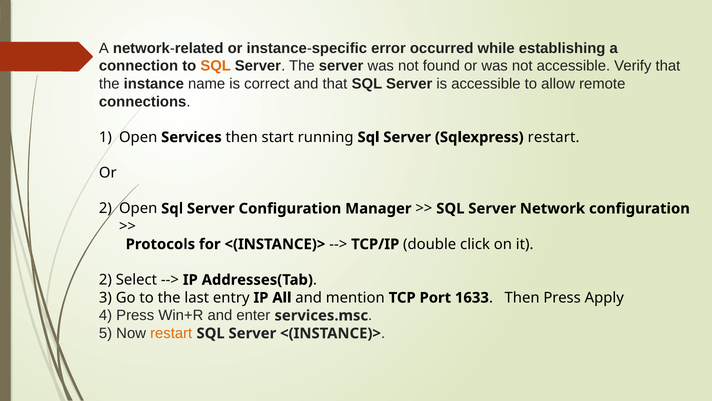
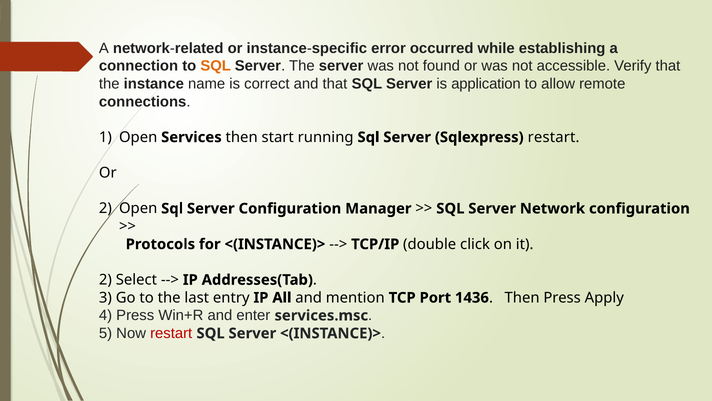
is accessible: accessible -> application (486, 84)
1633: 1633 -> 1436 (472, 297)
restart colour: orange -> red (171, 333)
